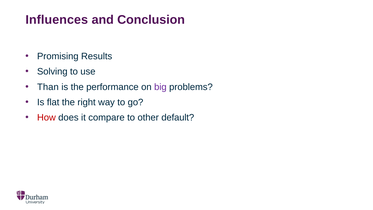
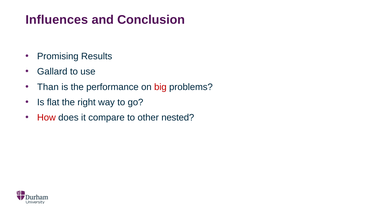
Solving: Solving -> Gallard (52, 72)
big colour: purple -> red (160, 87)
default: default -> nested (178, 118)
